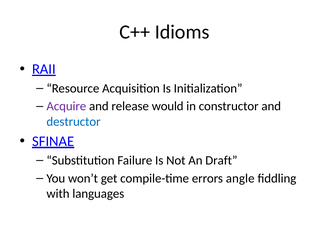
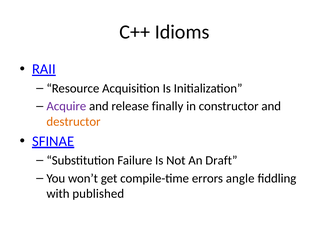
would: would -> finally (168, 106)
destructor colour: blue -> orange (74, 122)
languages: languages -> published (98, 194)
